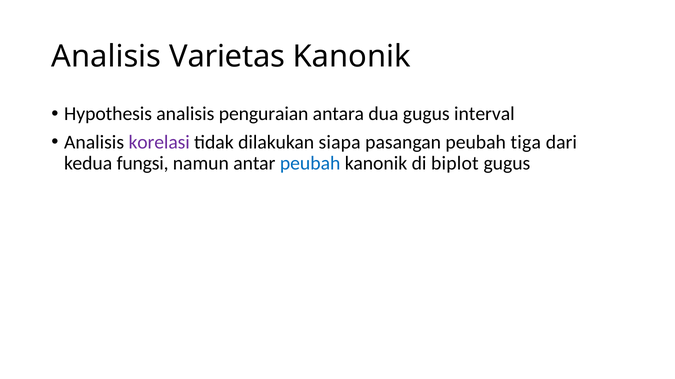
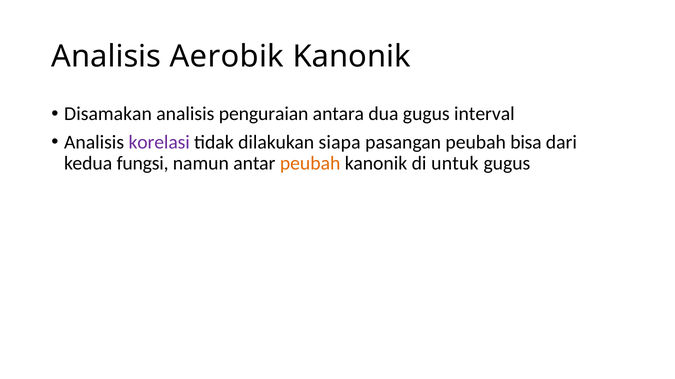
Varietas: Varietas -> Aerobik (227, 57)
Hypothesis: Hypothesis -> Disamakan (108, 114)
tiga: tiga -> bisa (526, 142)
peubah colour: blue -> orange (310, 164)
biplot: biplot -> untuk (455, 164)
